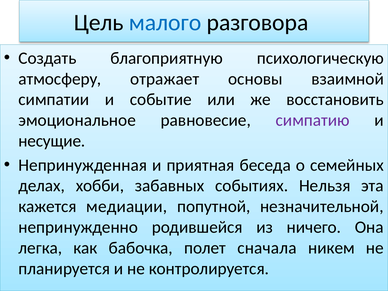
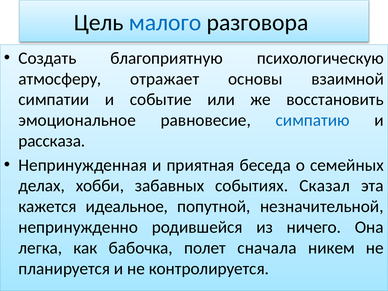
симпатию colour: purple -> blue (313, 120)
несущие: несущие -> рассказа (52, 141)
Нельзя: Нельзя -> Сказал (325, 186)
медиации: медиации -> идеальное (127, 207)
